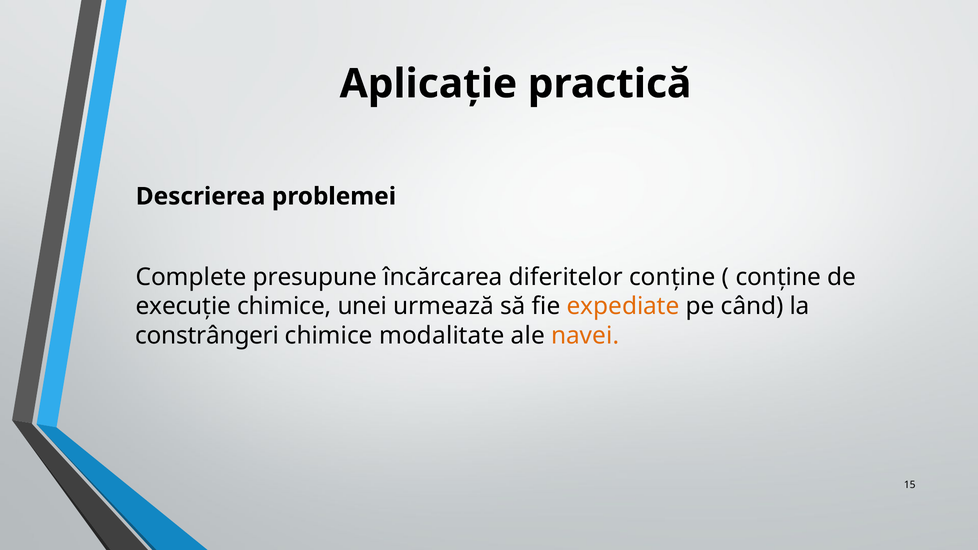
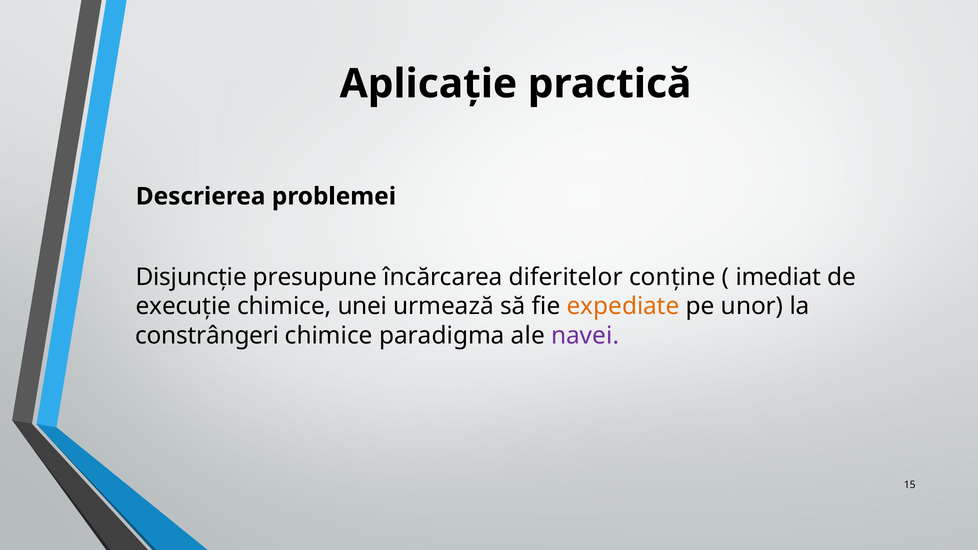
Complete: Complete -> Disjuncție (191, 277)
conține: conține -> imediat (778, 277)
când: când -> unor (752, 306)
modalitate: modalitate -> paradigma (442, 336)
navei colour: orange -> purple (585, 336)
